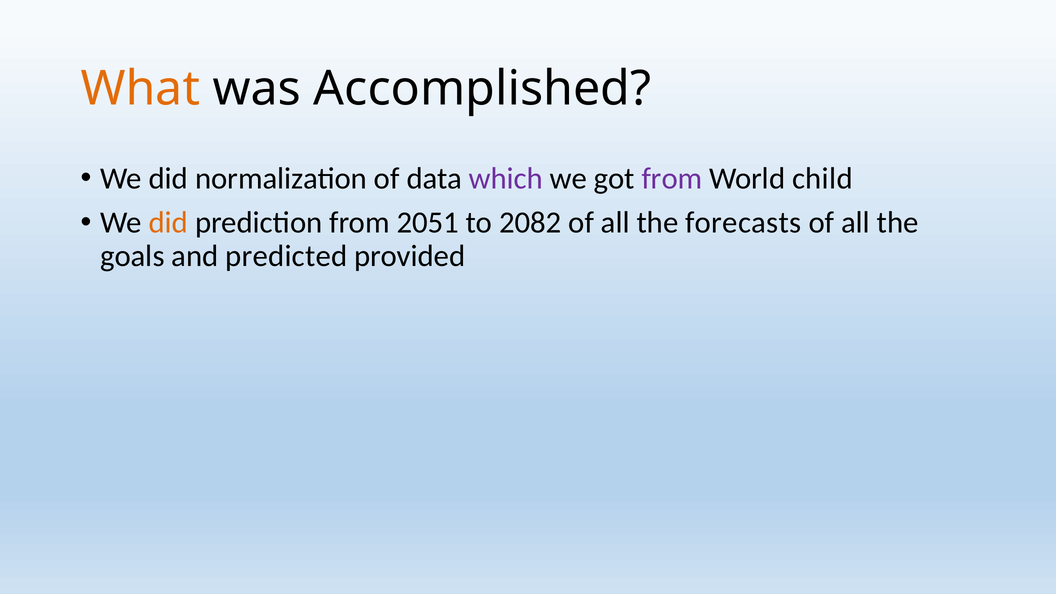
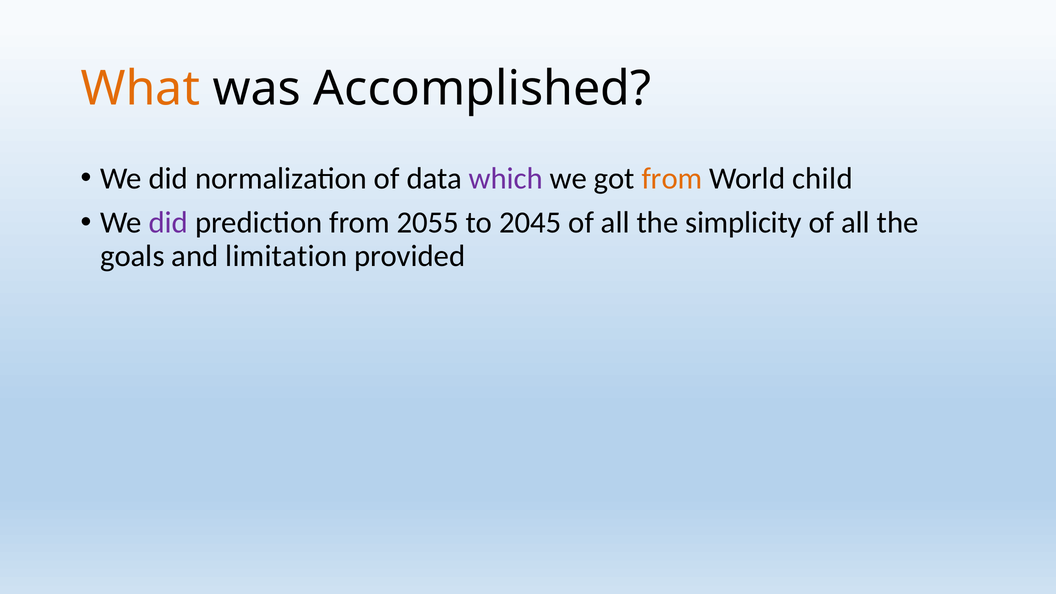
from colour: purple -> orange (672, 179)
did colour: orange -> purple (168, 223)
2051: 2051 -> 2055 (428, 223)
2082: 2082 -> 2045 (530, 223)
forecasts: forecasts -> simplicity (744, 223)
predicted: predicted -> limitation (286, 256)
